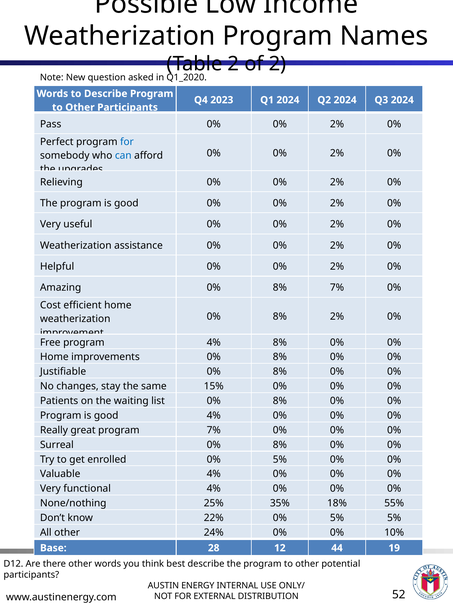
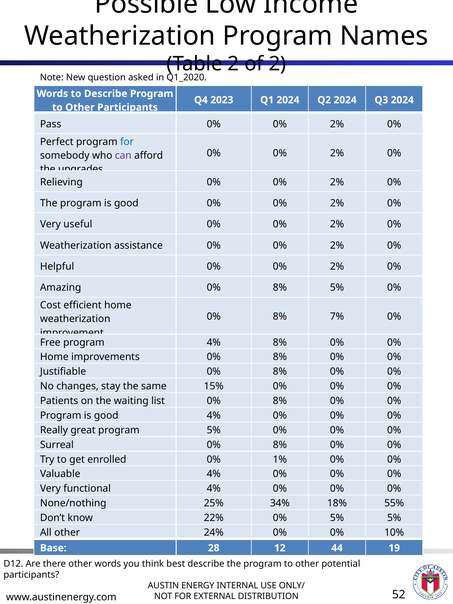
can colour: blue -> purple (123, 155)
8% 7%: 7% -> 5% (337, 288)
8% 2%: 2% -> 7% (337, 317)
program 7%: 7% -> 5% (214, 430)
enrolled 0% 5%: 5% -> 1% (280, 459)
35%: 35% -> 34% (280, 503)
